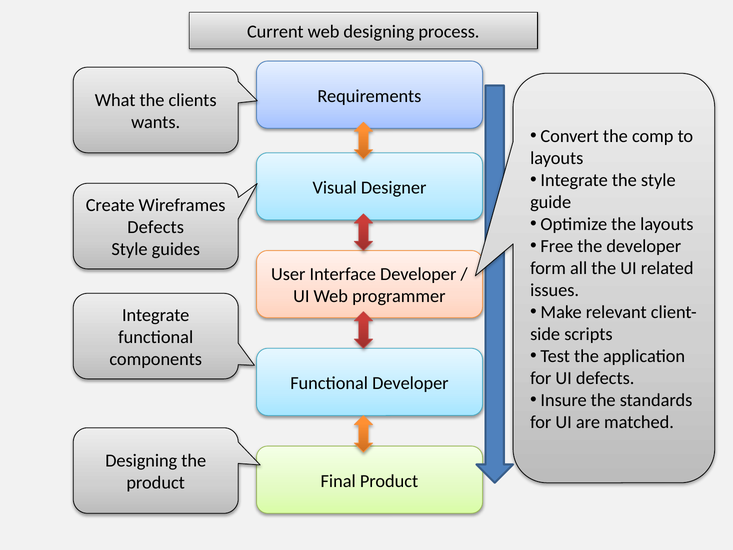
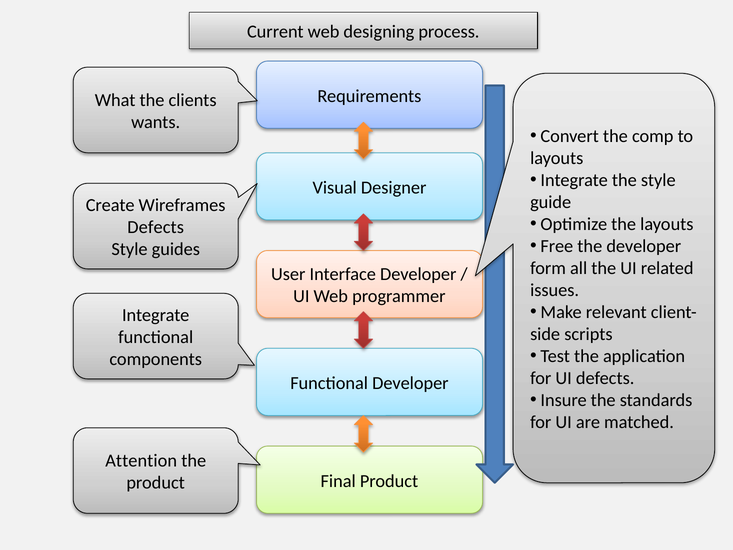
Designing: Designing -> Attention (141, 461)
